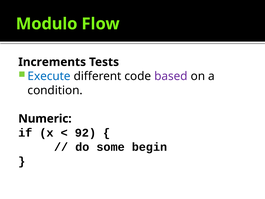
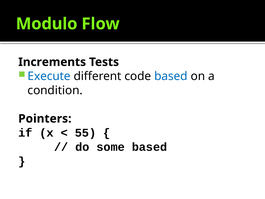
based colour: purple -> blue (171, 76)
Numeric: Numeric -> Pointers (45, 119)
92: 92 -> 55 (85, 133)
some begin: begin -> based (150, 147)
